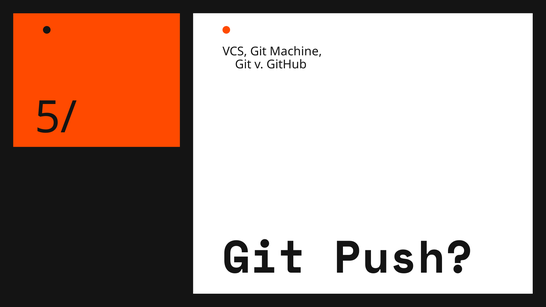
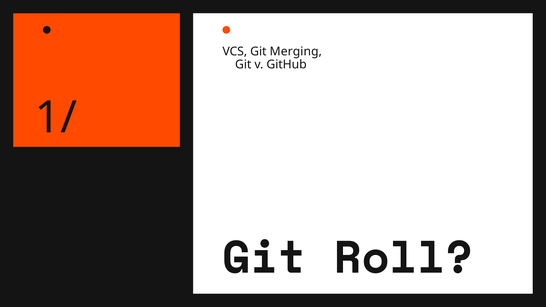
Machine: Machine -> Merging (296, 51)
5/: 5/ -> 1/ (56, 118)
Push: Push -> Roll (404, 258)
